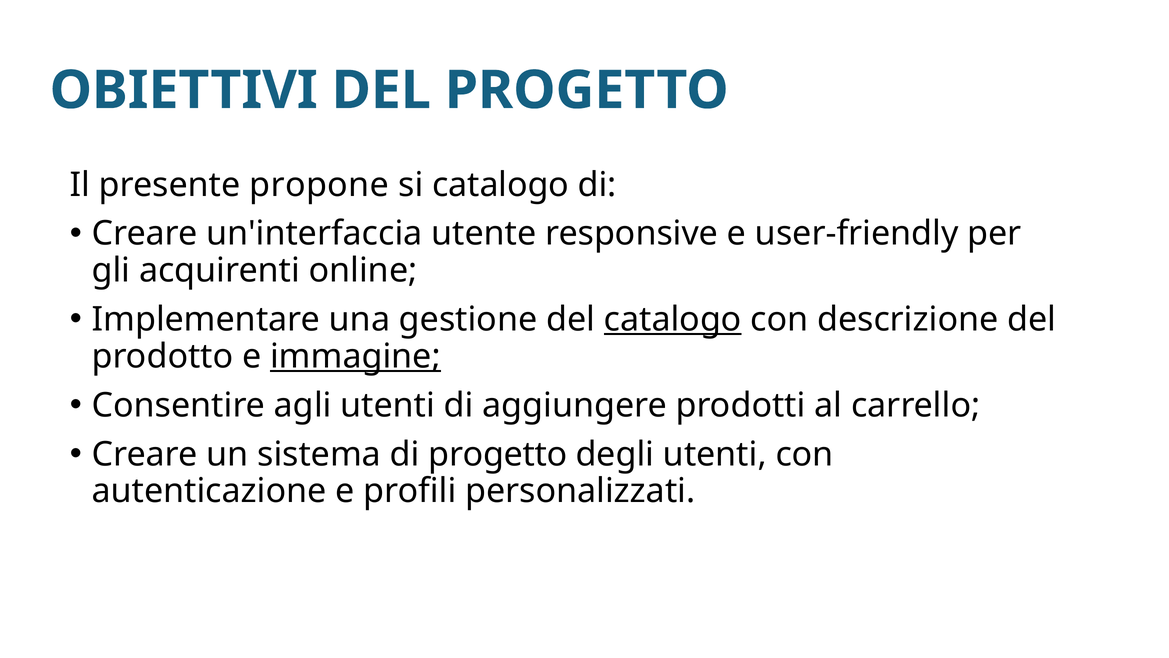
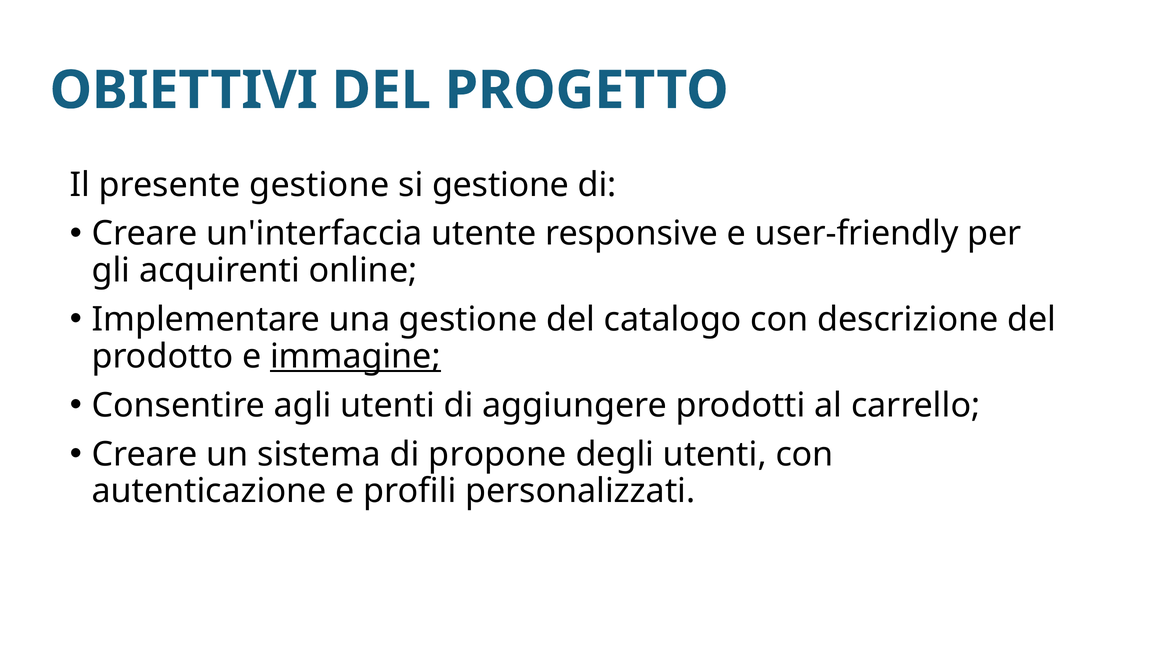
presente propone: propone -> gestione (319, 185)
si catalogo: catalogo -> gestione (501, 185)
catalogo underline: present -> none (673, 319)
di progetto: progetto -> propone (498, 454)
